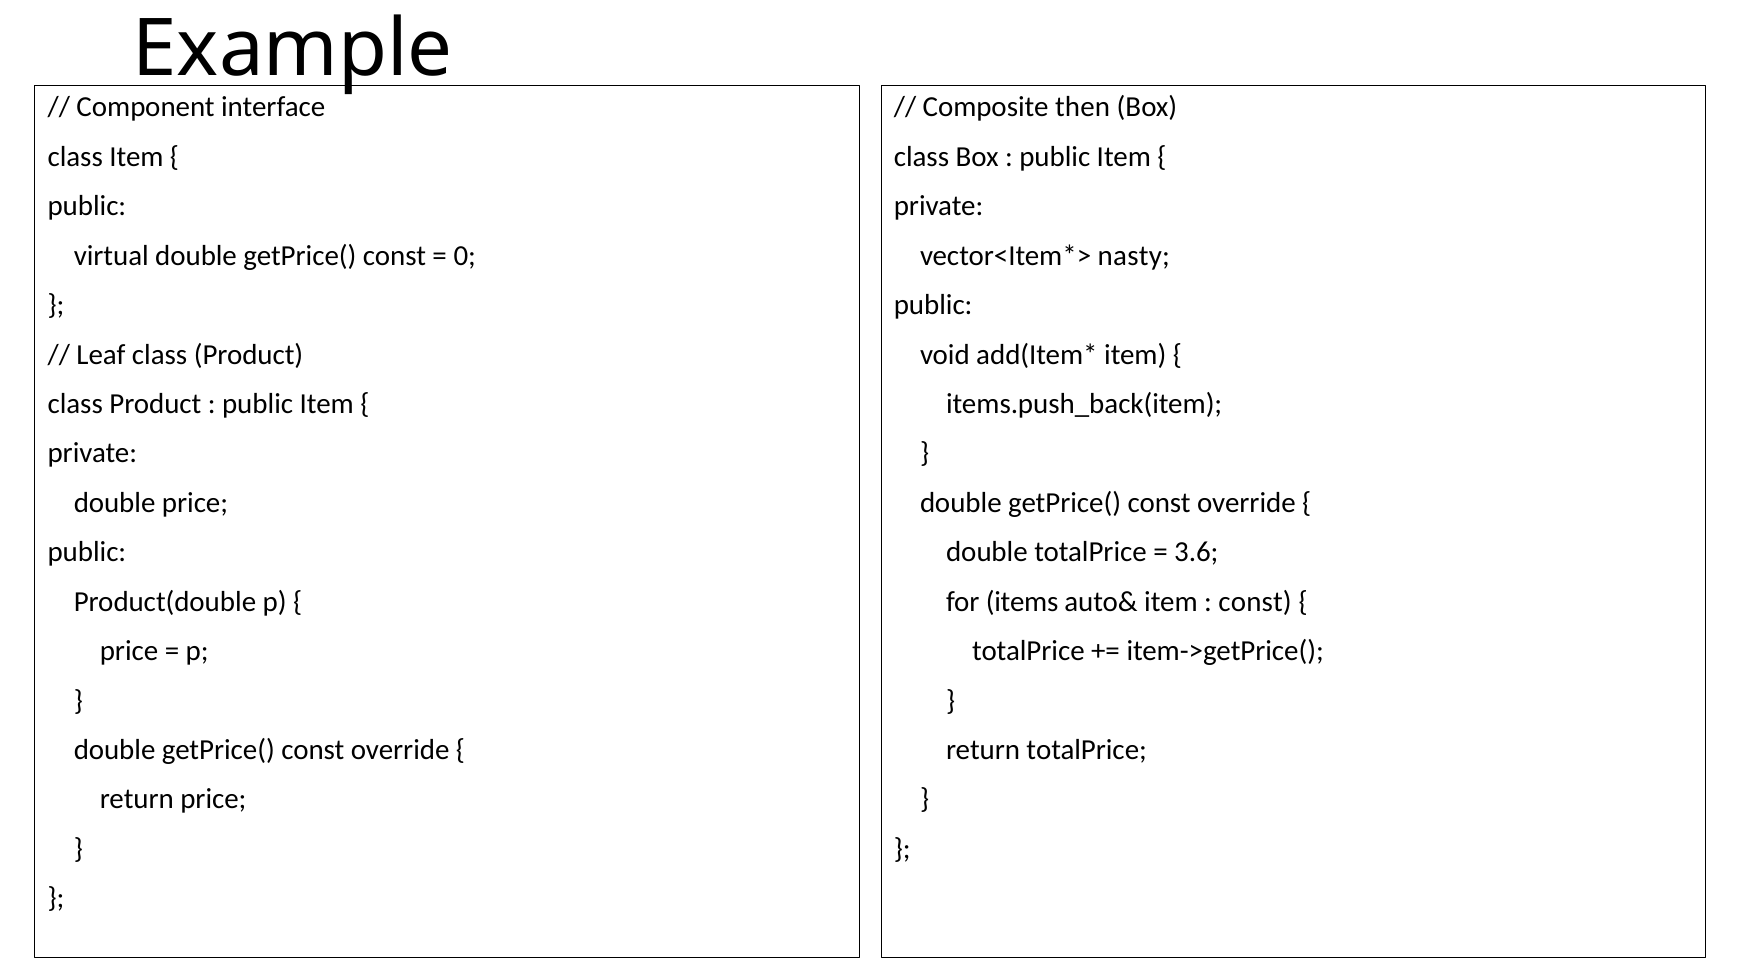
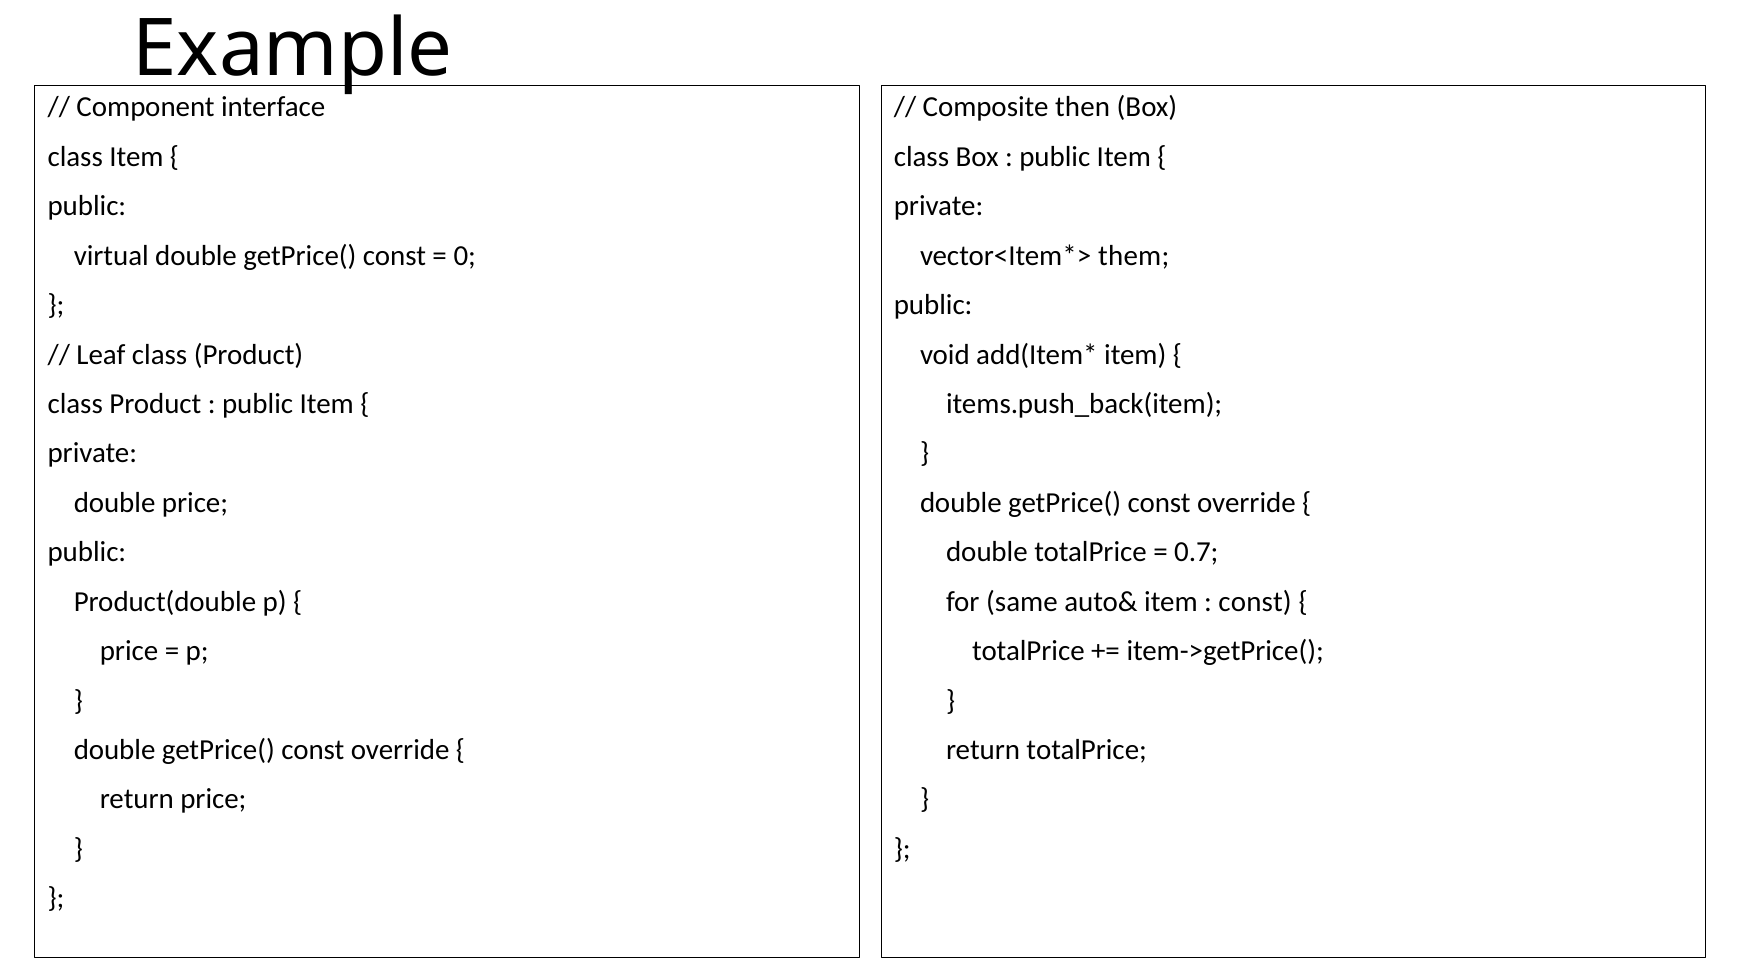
nasty: nasty -> them (1134, 255)
3.6: 3.6 -> 0.7 (1196, 552)
items: items -> same (1022, 601)
